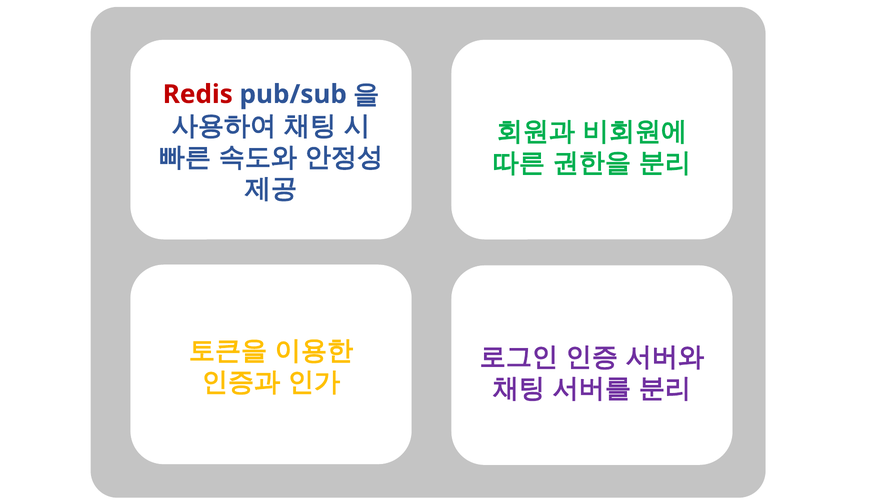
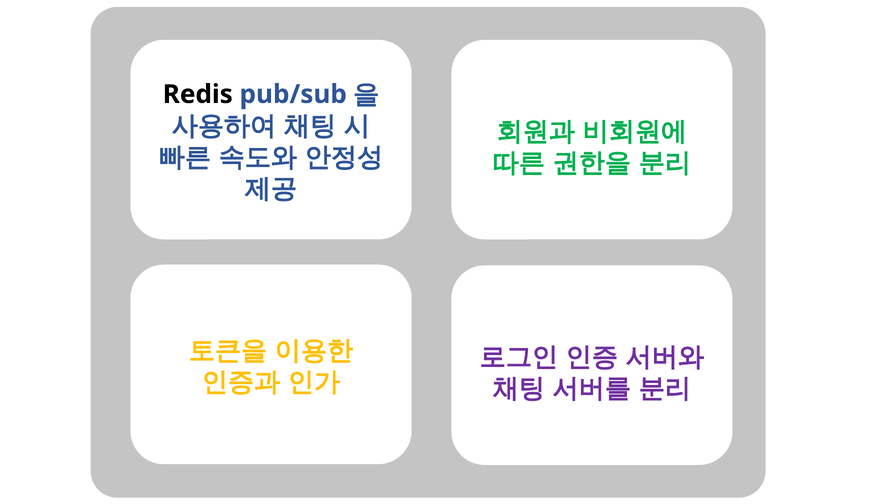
Redis colour: red -> black (198, 94)
